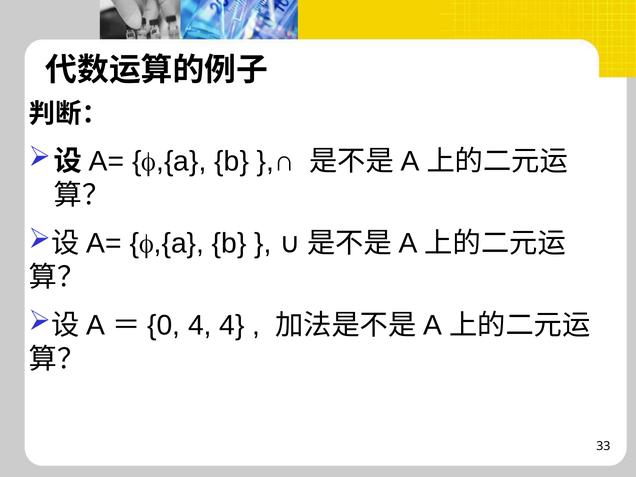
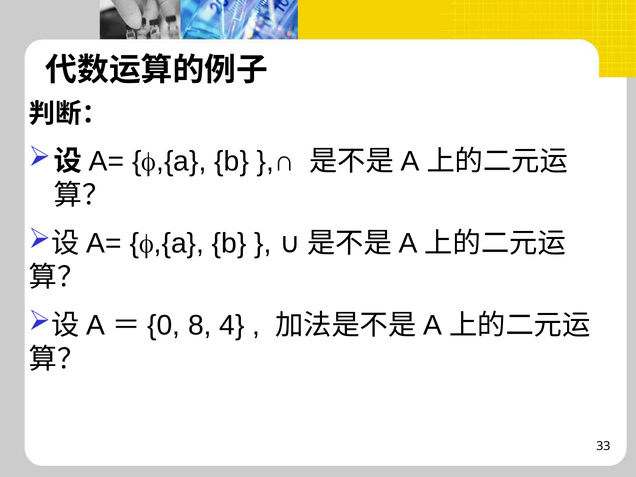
4: 4 -> 8 (200, 325)
